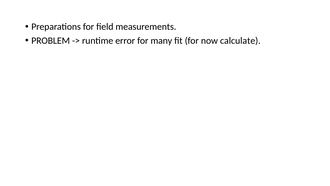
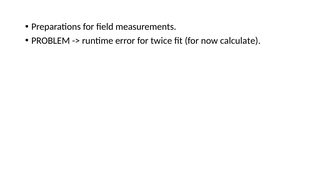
many: many -> twice (161, 41)
